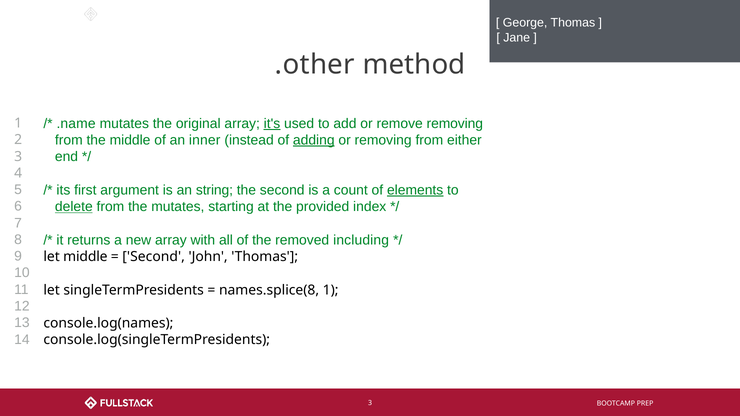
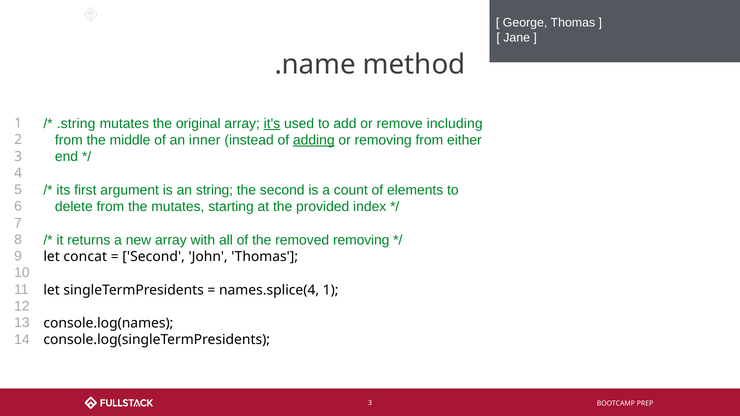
.other: .other -> .name (315, 65)
.name: .name -> .string (76, 124)
remove removing: removing -> including (455, 124)
elements underline: present -> none (415, 190)
delete underline: present -> none (74, 207)
removed including: including -> removing (361, 240)
let middle: middle -> concat (85, 257)
names.splice(8: names.splice(8 -> names.splice(4 (269, 290)
